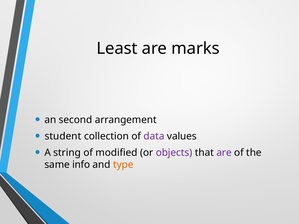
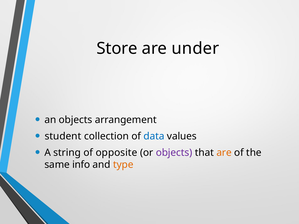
Least: Least -> Store (117, 48)
marks: marks -> under (195, 48)
an second: second -> objects (76, 120)
data colour: purple -> blue (154, 136)
modified: modified -> opposite (116, 153)
are colour: purple -> orange (224, 153)
